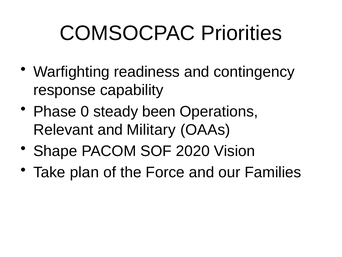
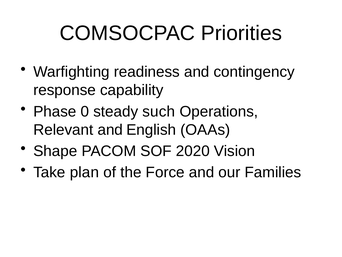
been: been -> such (159, 111)
Military: Military -> English (151, 130)
